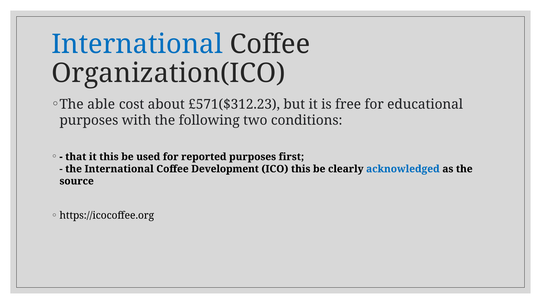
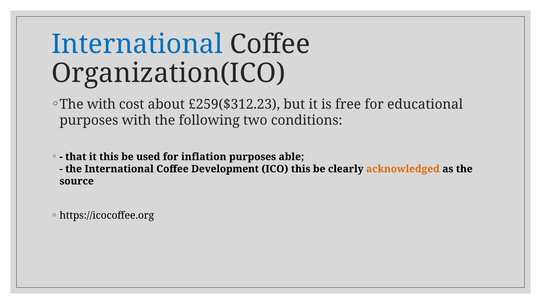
The able: able -> with (101, 104)
£571($312.23: £571($312.23 -> £259($312.23 (234, 104)
reported: reported -> inflation (204, 157)
first: first -> able (291, 157)
acknowledged colour: blue -> orange (403, 169)
